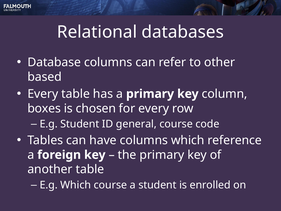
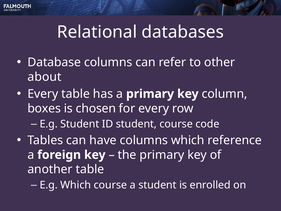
based: based -> about (44, 77)
ID general: general -> student (136, 124)
